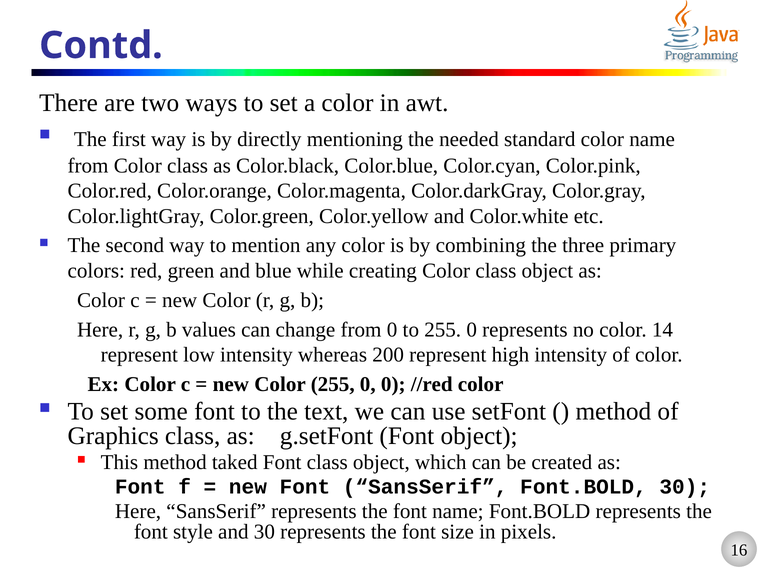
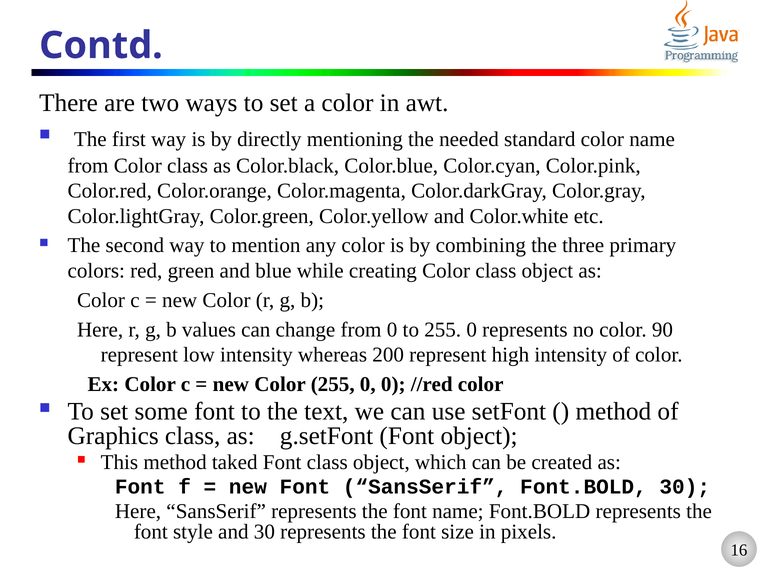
14: 14 -> 90 (662, 330)
